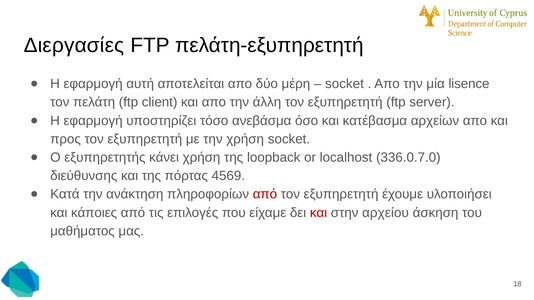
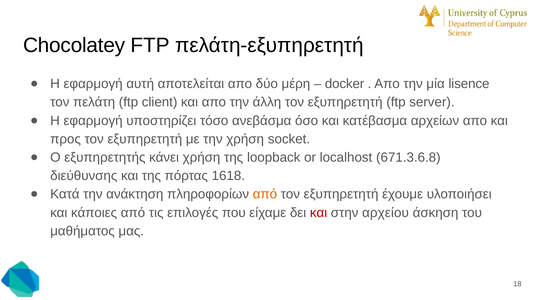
Διεργασίες: Διεργασίες -> Chocolatey (74, 45)
socket: socket -> docker (345, 84)
336.0.7.0: 336.0.7.0 -> 671.3.6.8 (408, 158)
4569: 4569 -> 1618 (228, 176)
από colour: red -> orange (265, 194)
